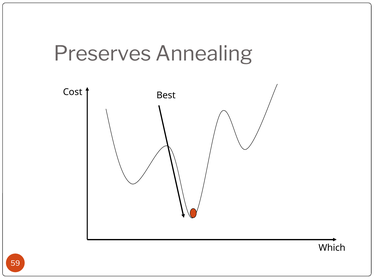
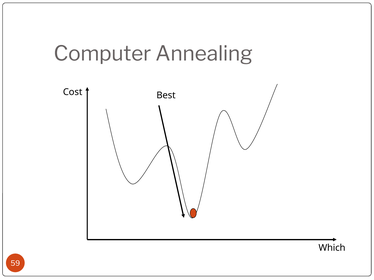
Preserves: Preserves -> Computer (102, 54)
